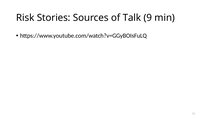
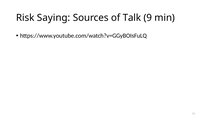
Stories: Stories -> Saying (54, 18)
